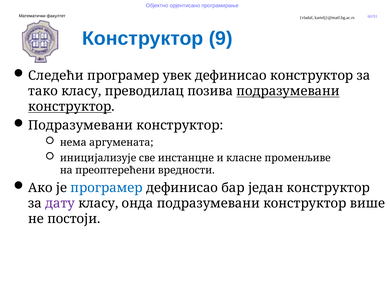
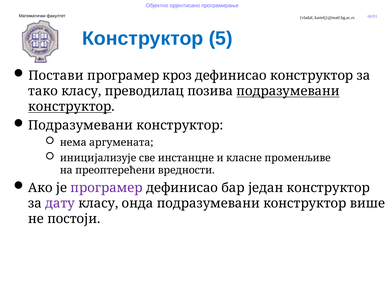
9: 9 -> 5 (221, 38)
Следећи: Следећи -> Постави (56, 76)
увек: увек -> кроз (177, 76)
програмер colour: blue -> purple (107, 188)
